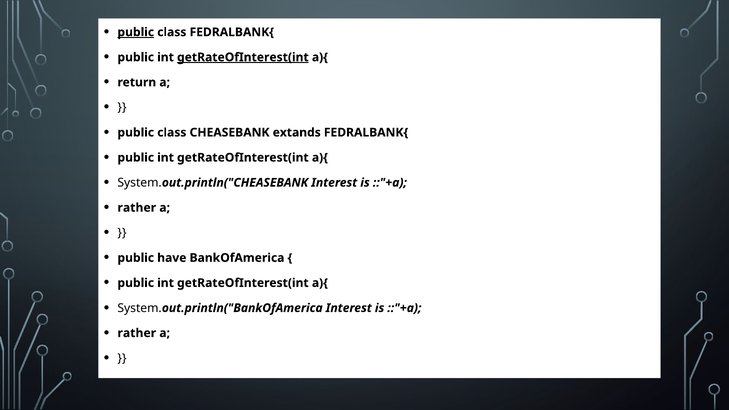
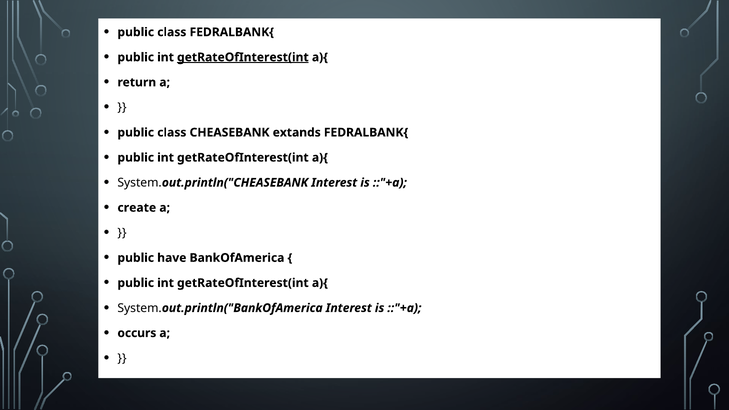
public underline: present -> none (136, 32)
rather: rather -> create (137, 208)
rather: rather -> occurs (137, 333)
